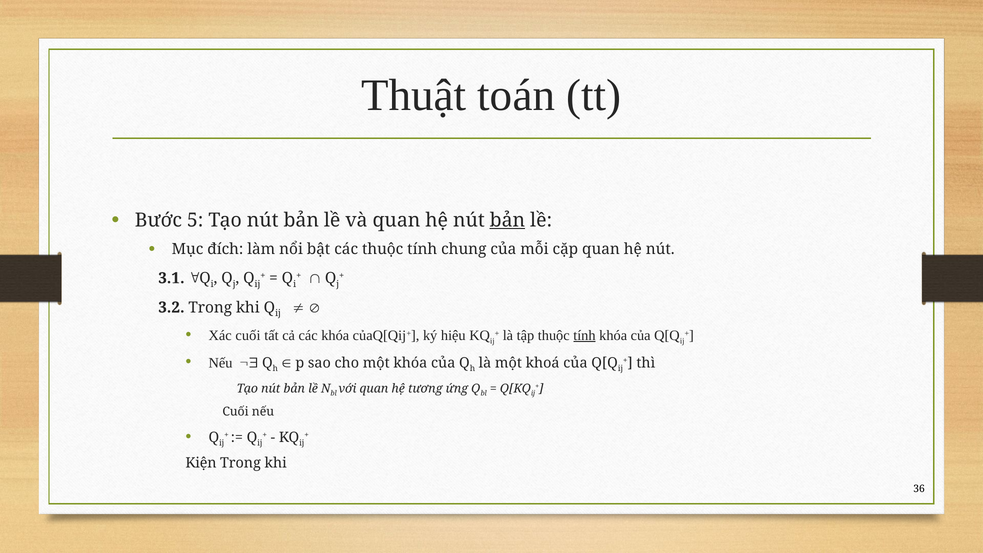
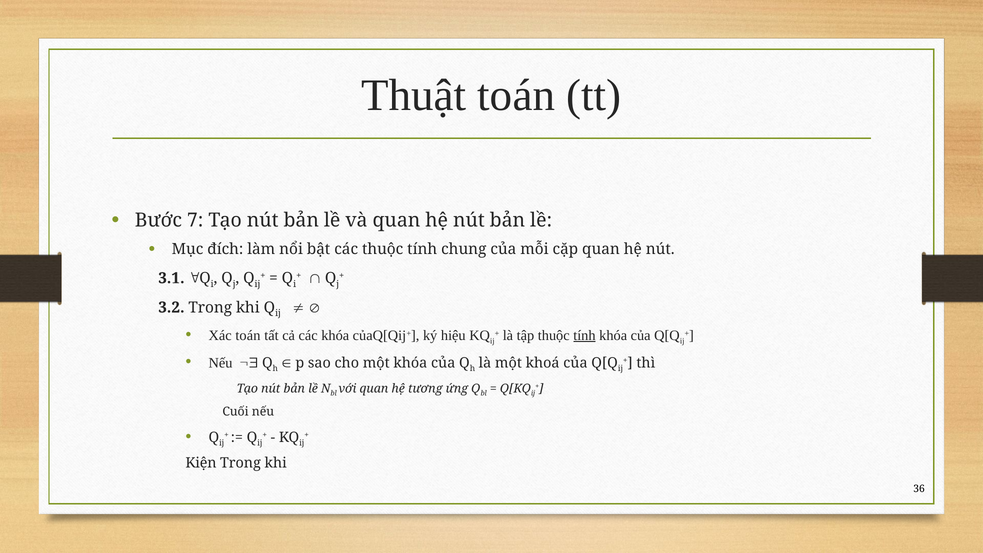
5: 5 -> 7 (195, 220)
bản underline: present -> none (507, 220)
Xác cuối: cuối -> toán (248, 335)
